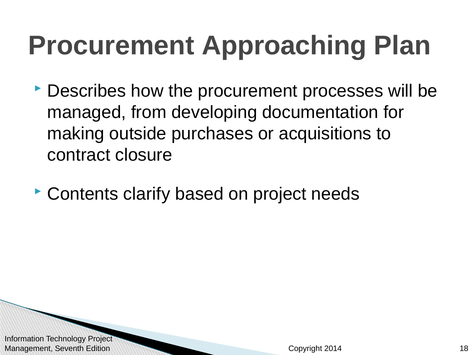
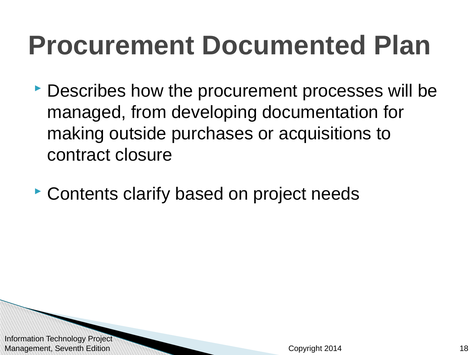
Approaching: Approaching -> Documented (284, 46)
